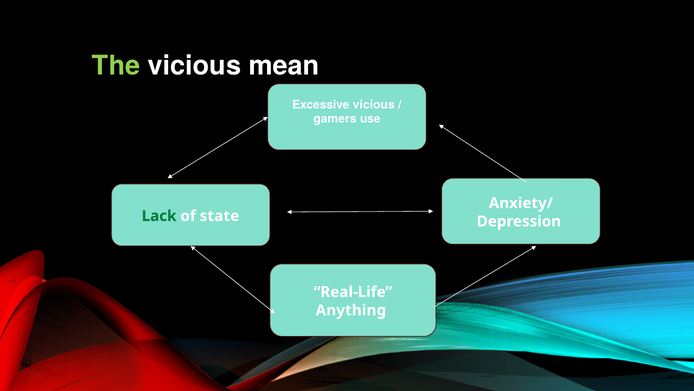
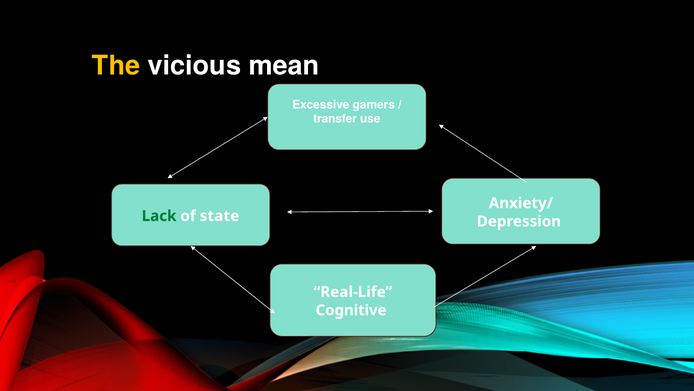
The colour: light green -> yellow (116, 66)
Excessive vicious: vicious -> gamers (374, 105)
gamers: gamers -> transfer (335, 119)
Anything: Anything -> Cognitive (351, 310)
